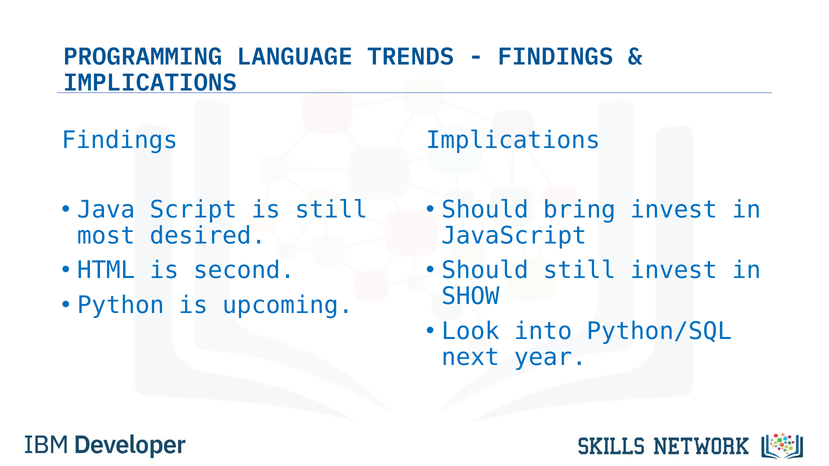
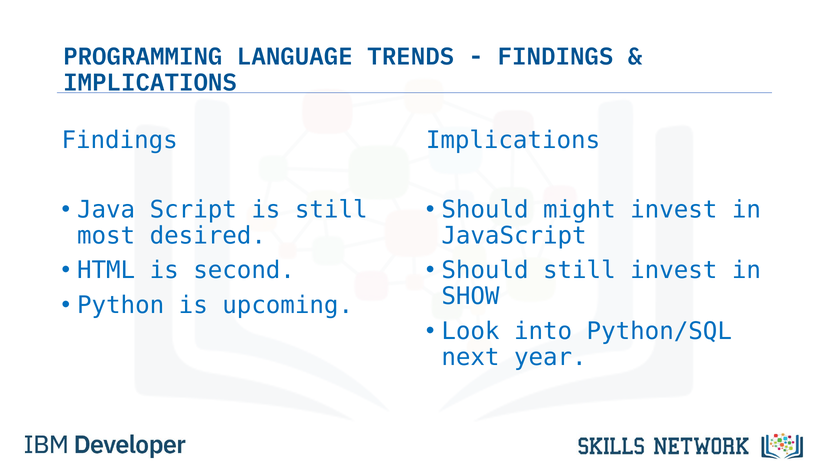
bring: bring -> might (579, 210)
